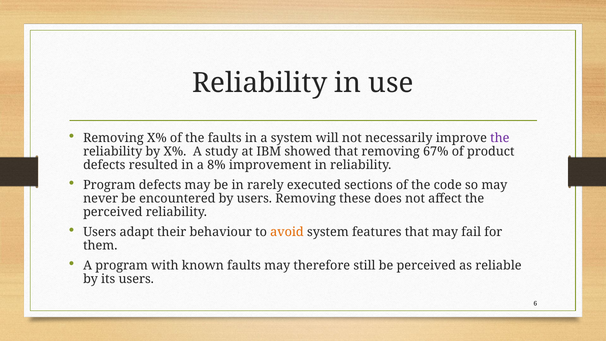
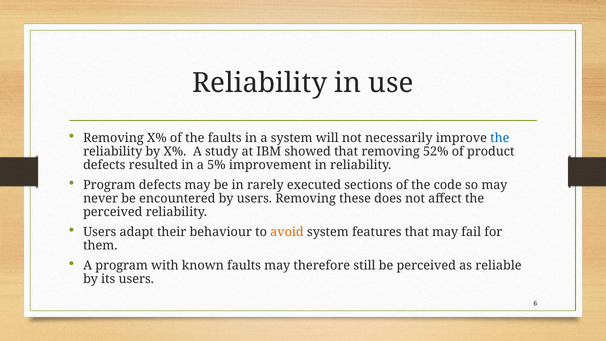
the colour: purple -> blue (500, 138)
67%: 67% -> 52% (436, 151)
8%: 8% -> 5% (216, 165)
